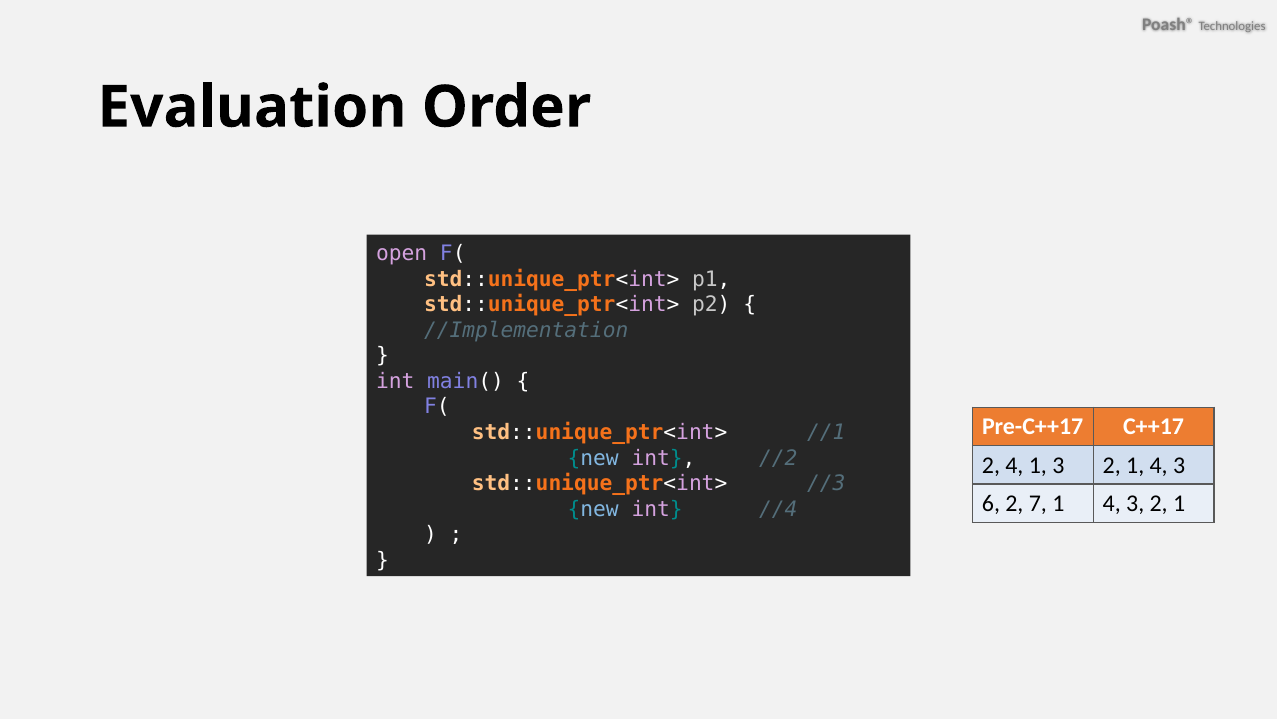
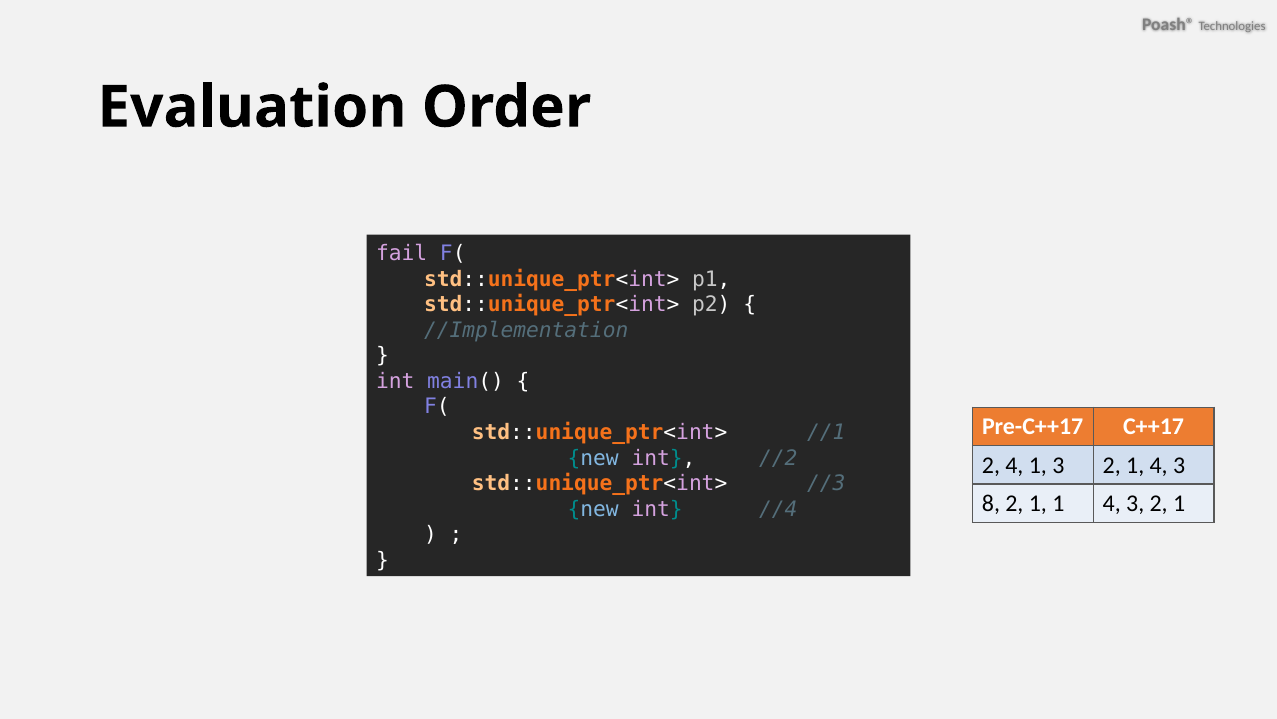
open: open -> fail (402, 253)
6: 6 -> 8 (991, 503)
7: 7 -> 1 (1038, 503)
